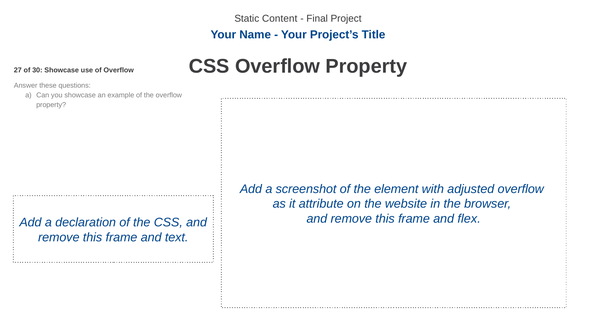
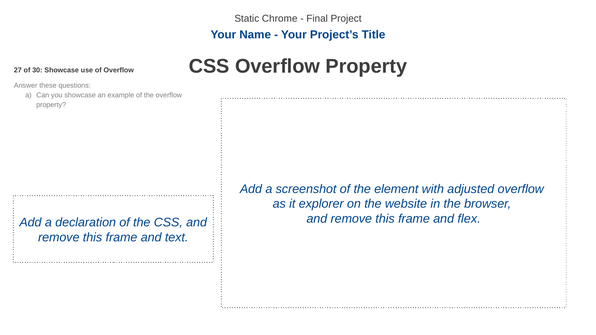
Content: Content -> Chrome (280, 19)
attribute: attribute -> explorer (321, 204)
